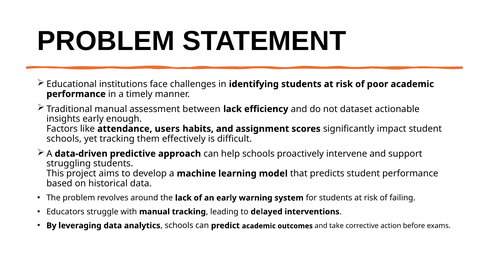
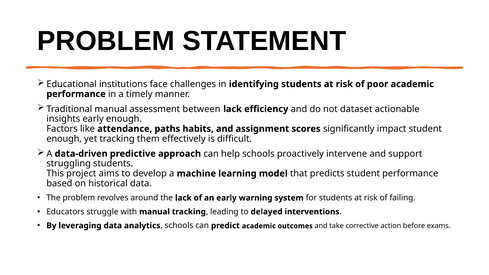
users: users -> paths (167, 129)
schools: schools -> enough (64, 139)
